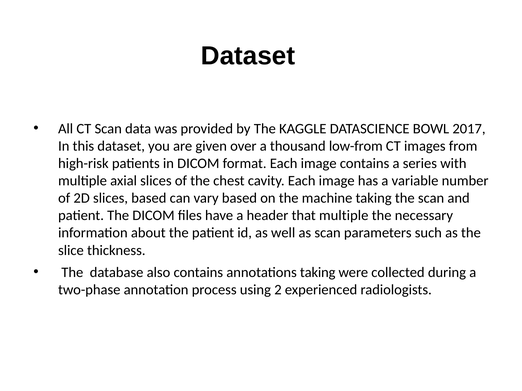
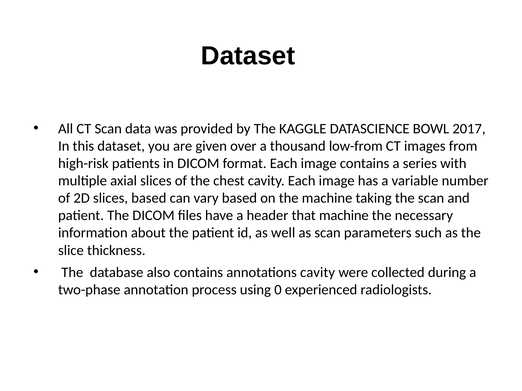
that multiple: multiple -> machine (344, 216)
annotations taking: taking -> cavity (318, 273)
2: 2 -> 0 (278, 290)
